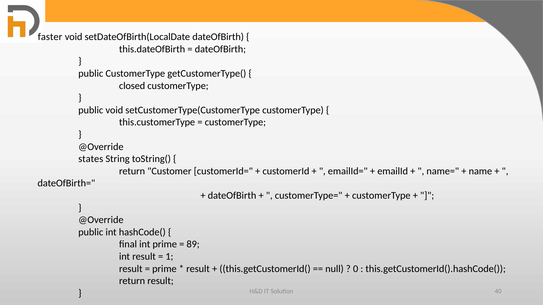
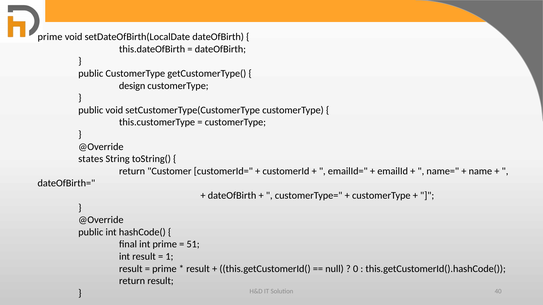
faster: faster -> prime (50, 37)
closed: closed -> design (132, 86)
89: 89 -> 51 (193, 245)
